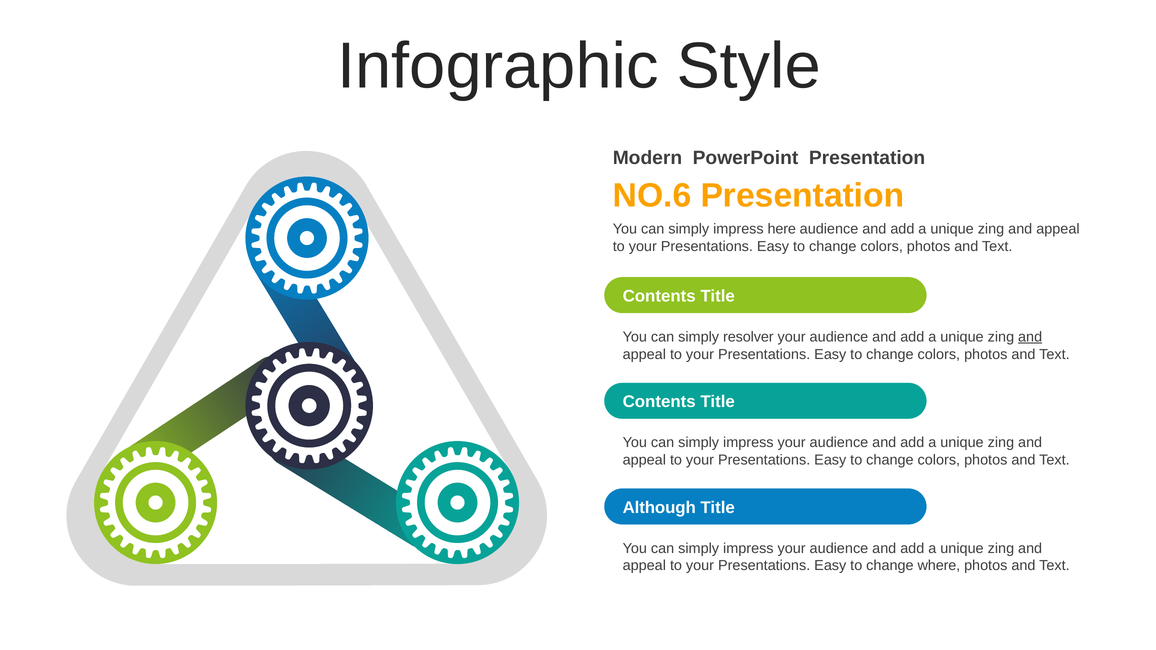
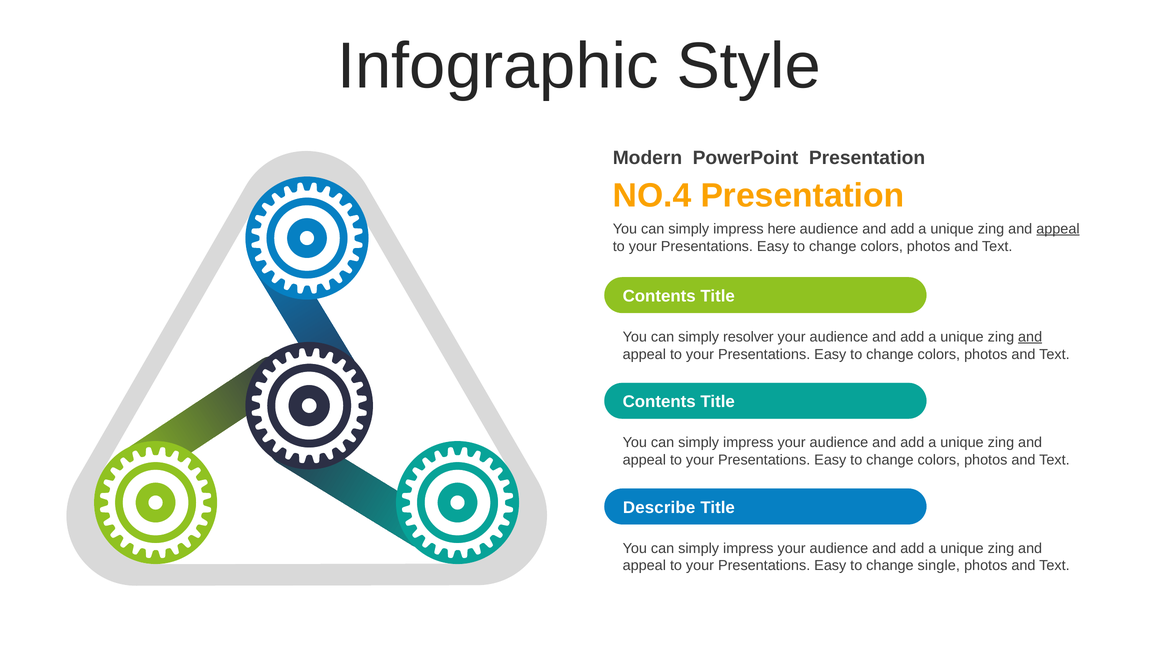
NO.6: NO.6 -> NO.4 (652, 196)
appeal underline: none -> present (1058, 229)
Although: Although -> Describe (659, 508)
where: where -> single (939, 566)
